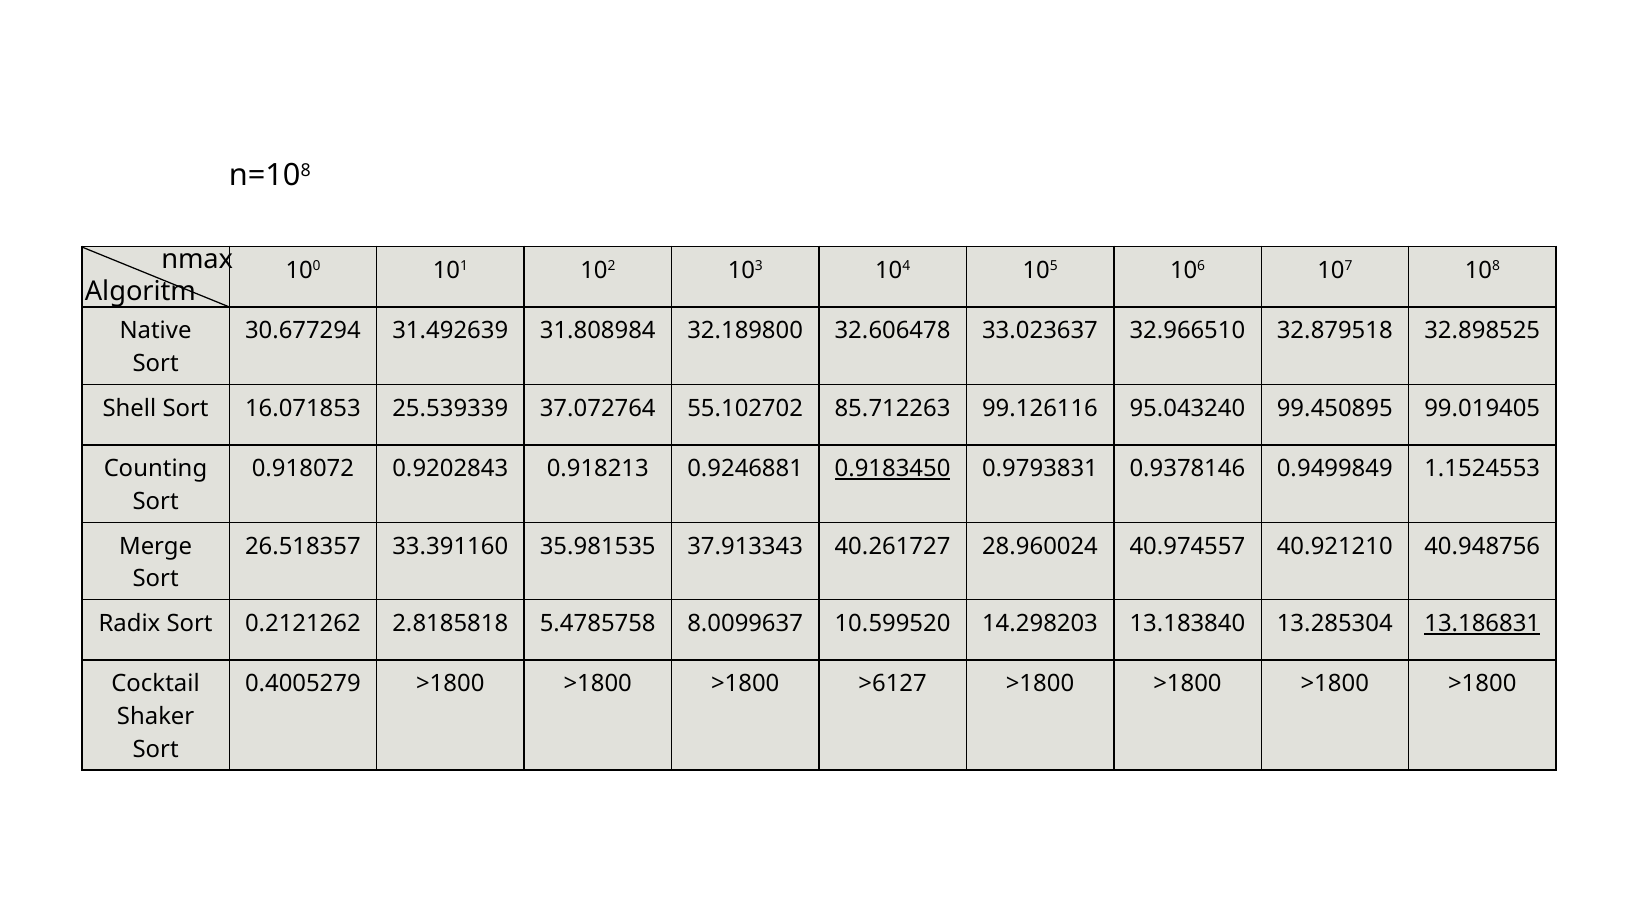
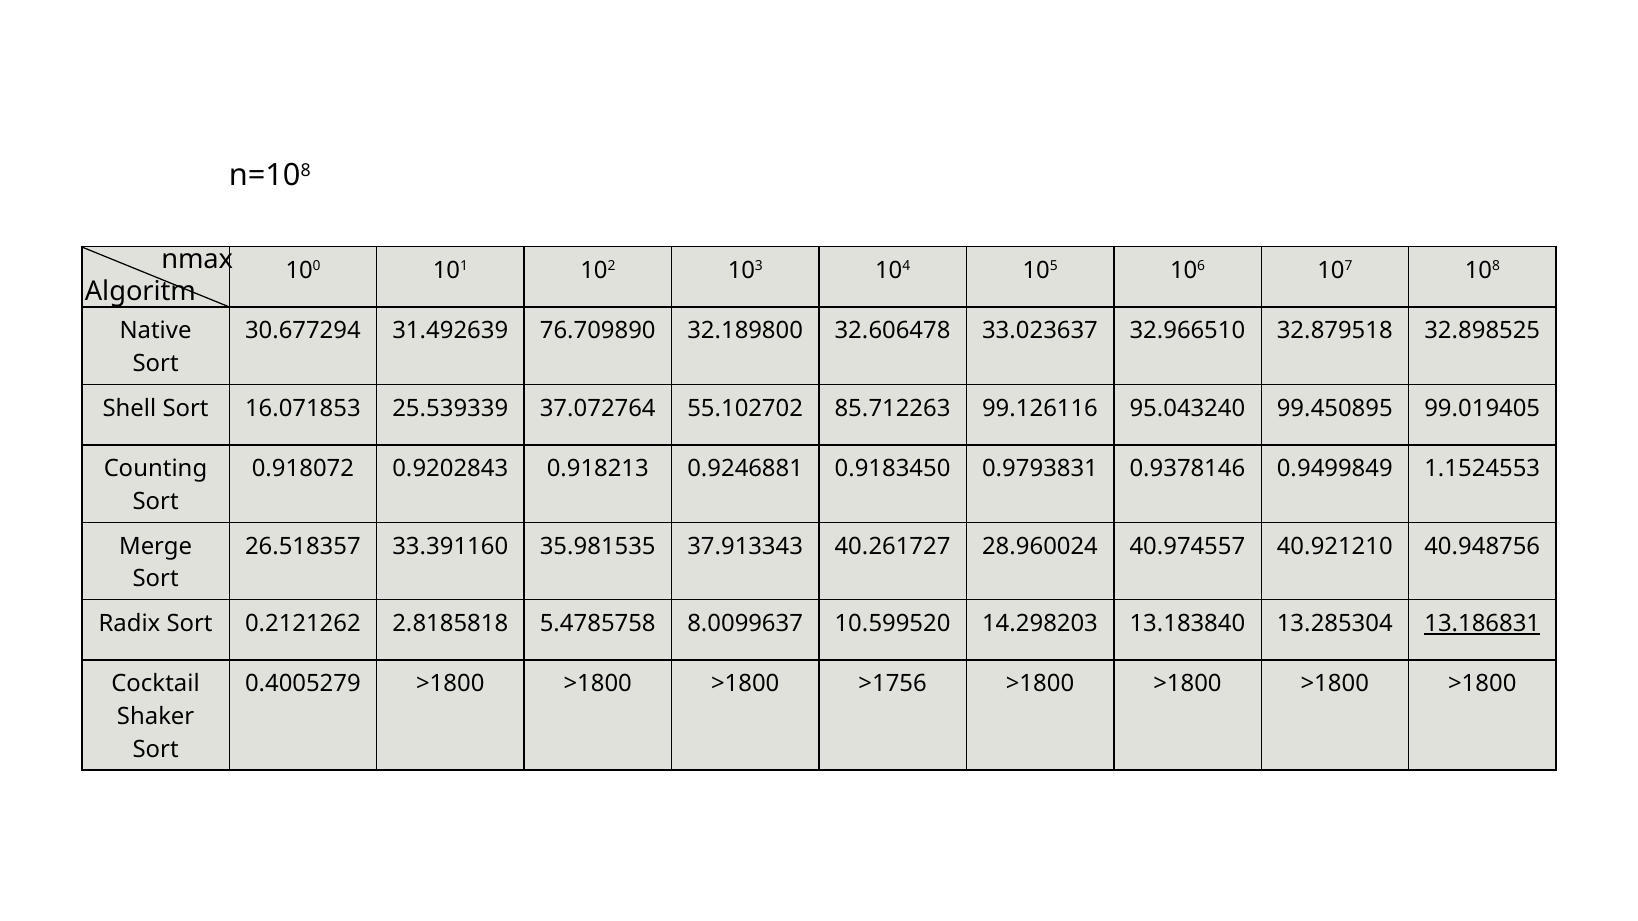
31.808984: 31.808984 -> 76.709890 (598, 331)
0.9183450 underline: present -> none (893, 469)
>6127: >6127 -> >1756 (893, 684)
